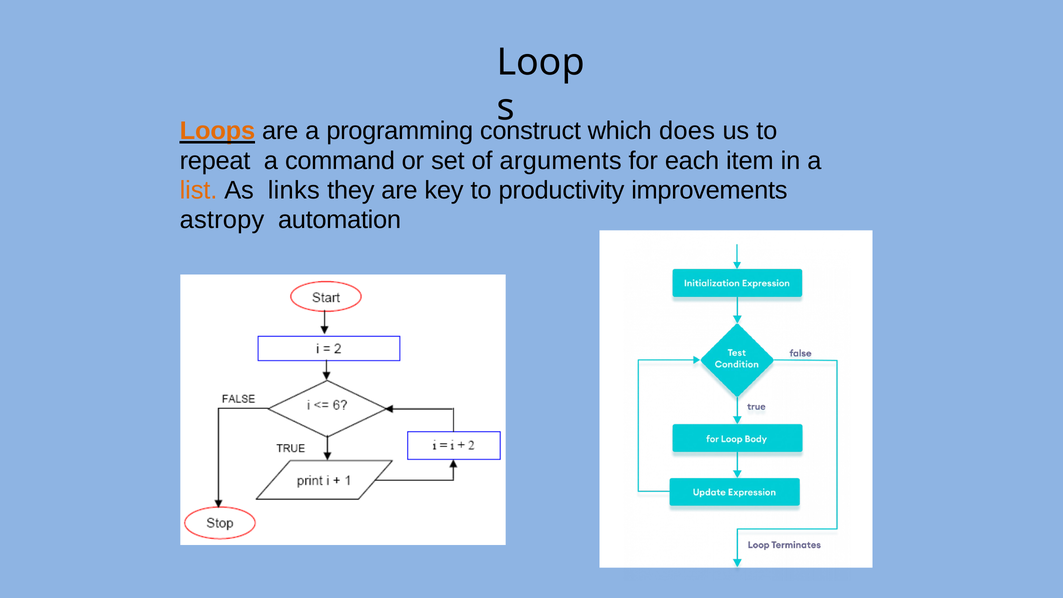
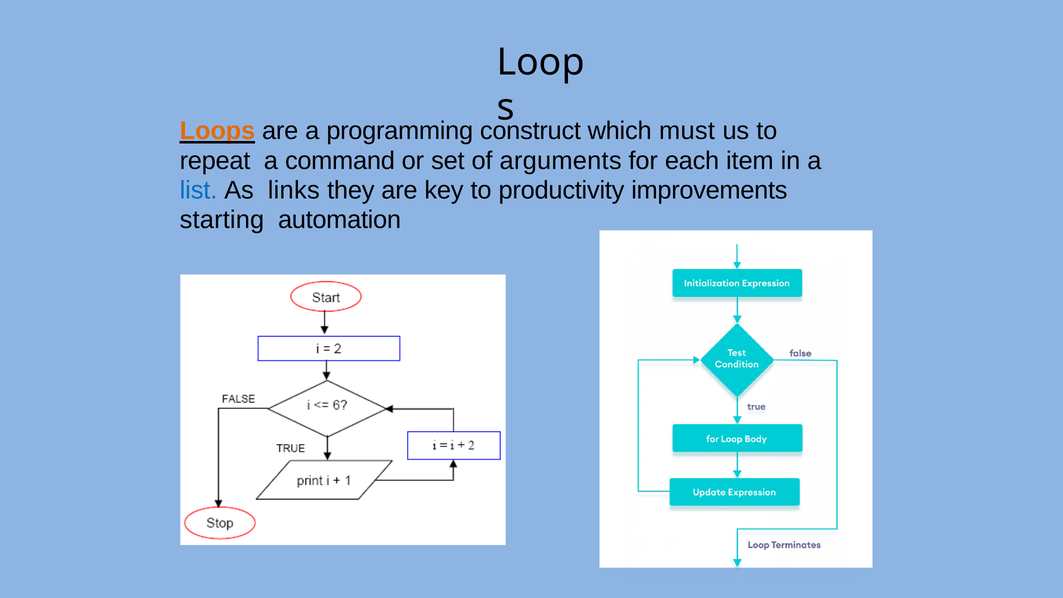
does: does -> must (687, 131)
list colour: orange -> blue (199, 190)
astropy: astropy -> starting (222, 220)
